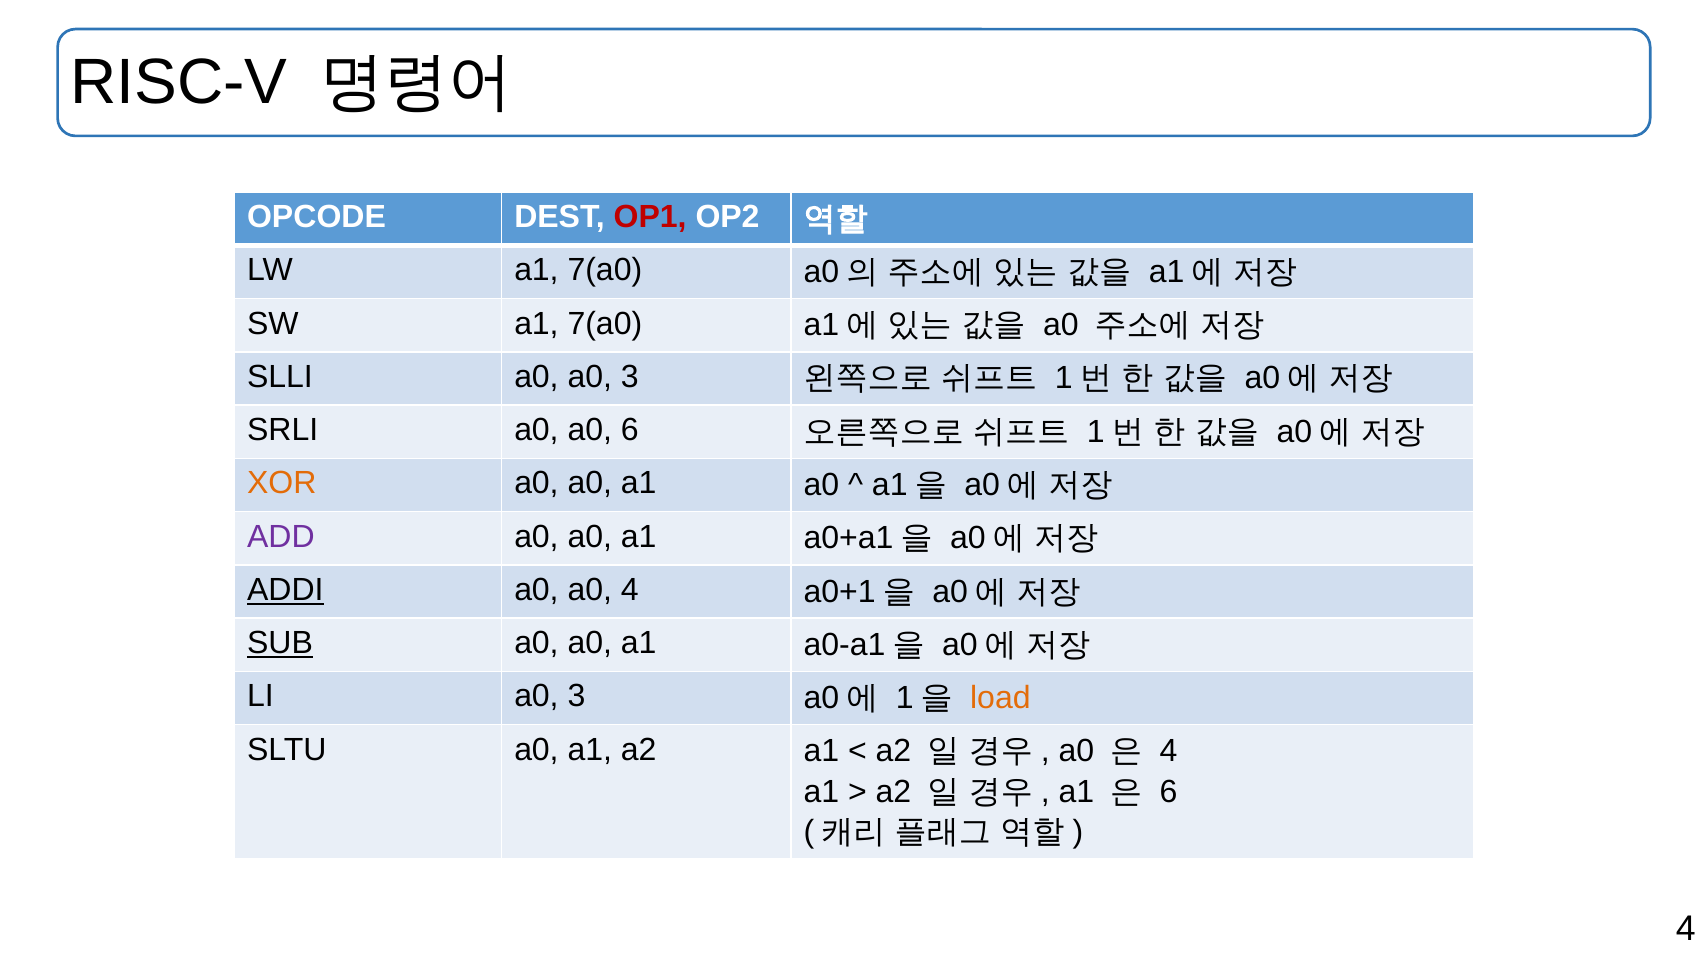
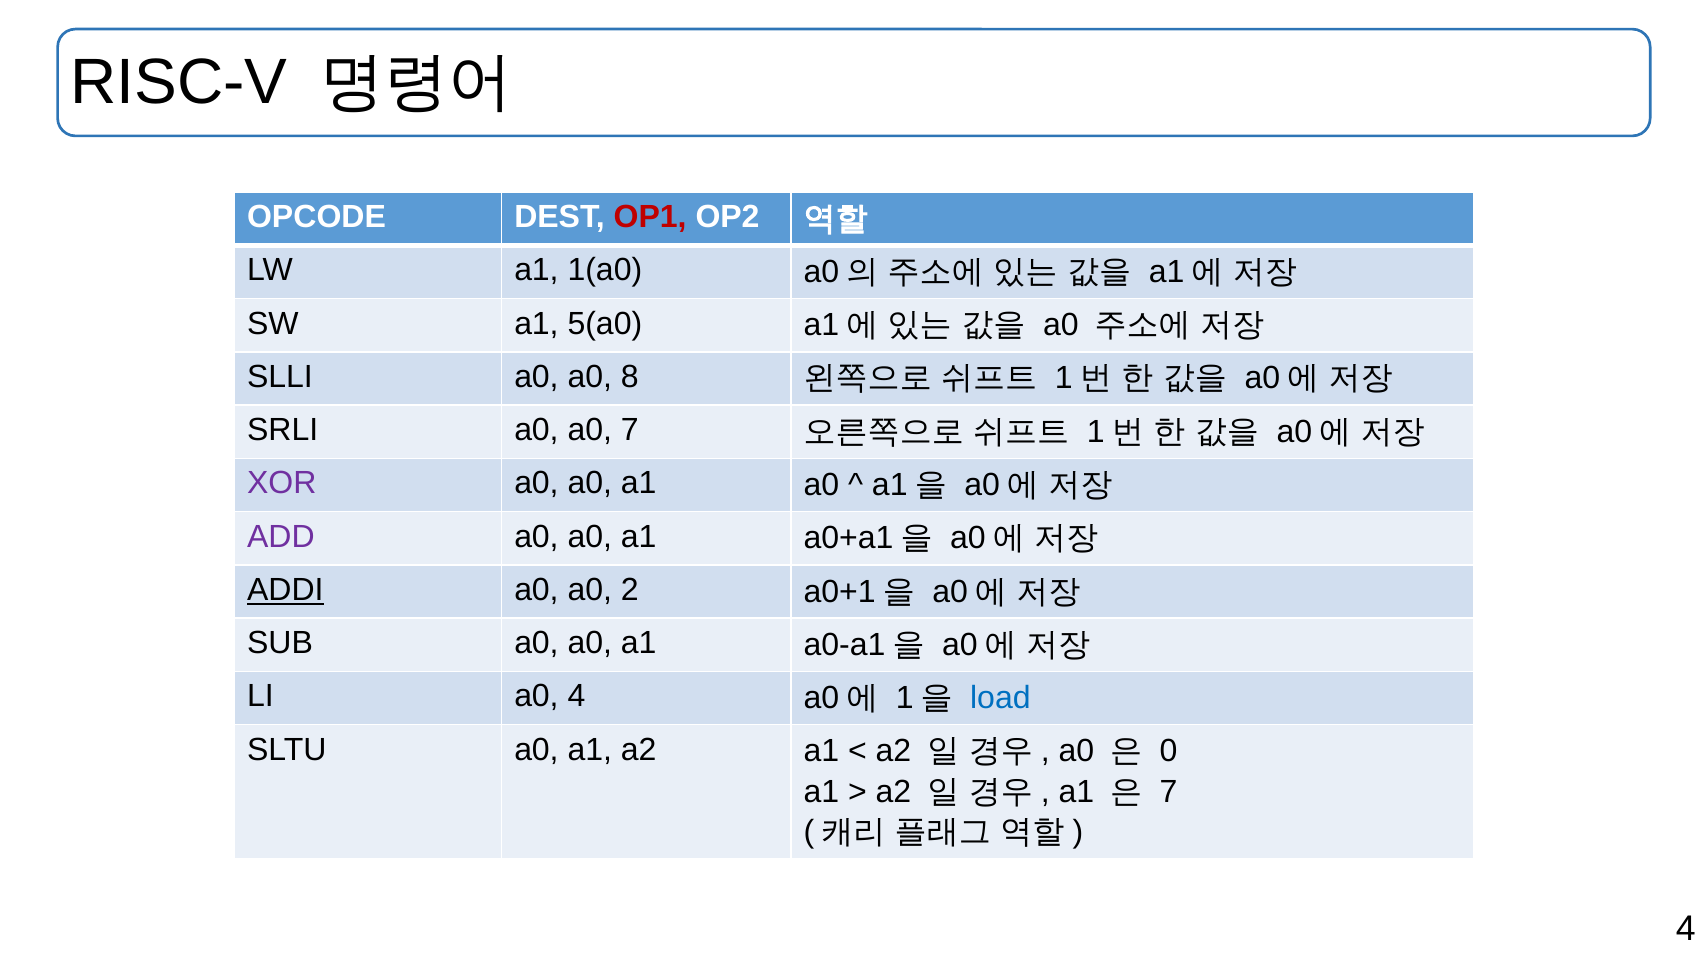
LW a1 7(a0: 7(a0 -> 1(a0 (605, 270)
SW a1 7(a0: 7(a0 -> 5(a0 (605, 323)
a0 a0 3: 3 -> 8 (630, 377)
a0 6: 6 -> 7 (630, 430)
XOR colour: orange -> purple (282, 483)
a0 4: 4 -> 2 (630, 590)
SUB underline: present -> none (280, 643)
LI a0 3: 3 -> 4 (576, 696)
load colour: orange -> blue (1000, 698)
4: 4 -> 0 (1169, 751)
6: 6 -> 7 (1169, 792)
